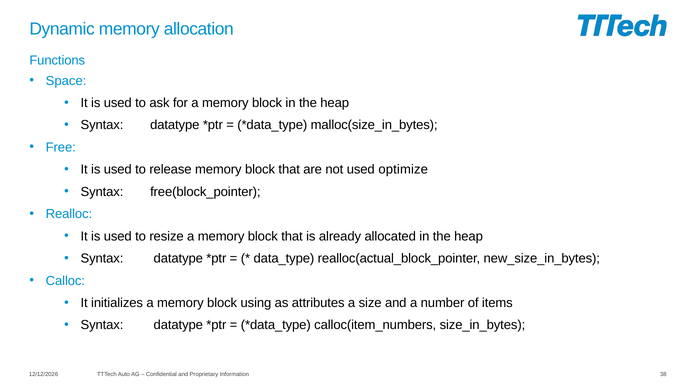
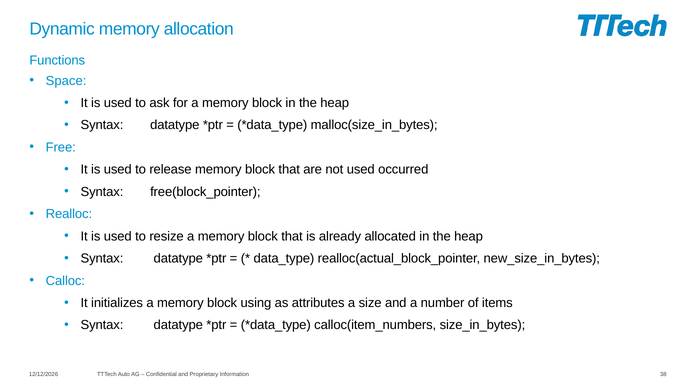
optimize: optimize -> occurred (403, 169)
